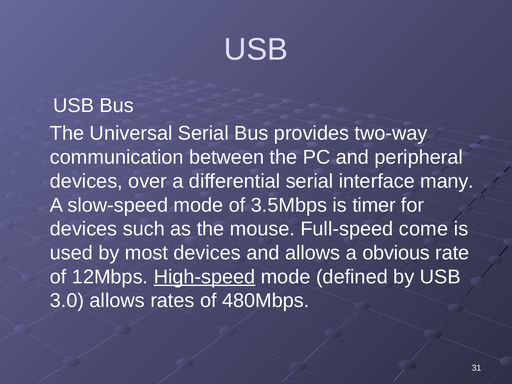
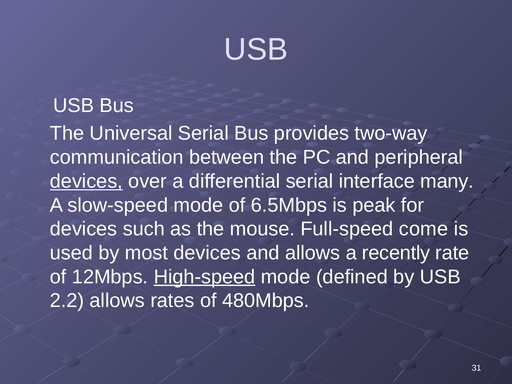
devices underline: none -> present (86, 181)
3.5Mbps: 3.5Mbps -> 6.5Mbps (289, 205)
timer: timer -> peak (374, 205)
obvious: obvious -> recently (396, 253)
3.0: 3.0 -> 2.2 (67, 301)
